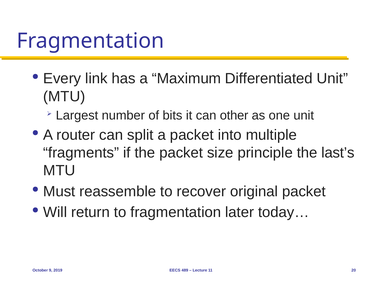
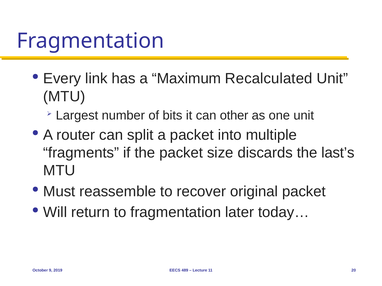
Differentiated: Differentiated -> Recalculated (269, 79)
principle: principle -> discards (265, 153)
